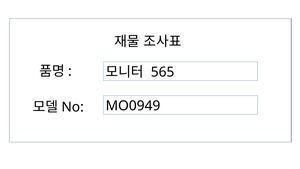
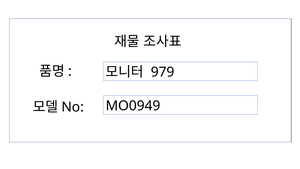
565: 565 -> 979 (163, 72)
